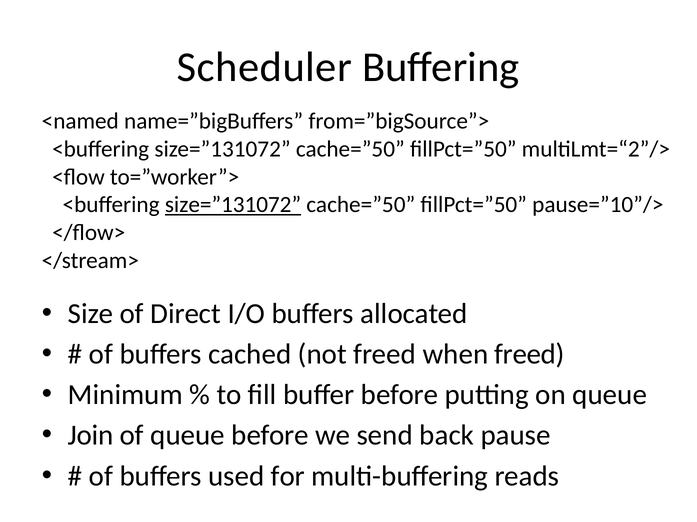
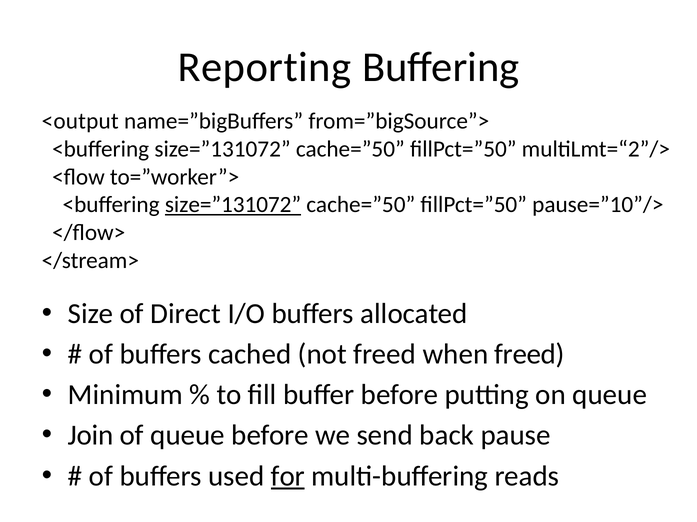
Scheduler: Scheduler -> Reporting (264, 67)
<named: <named -> <output (80, 121)
for underline: none -> present (288, 477)
